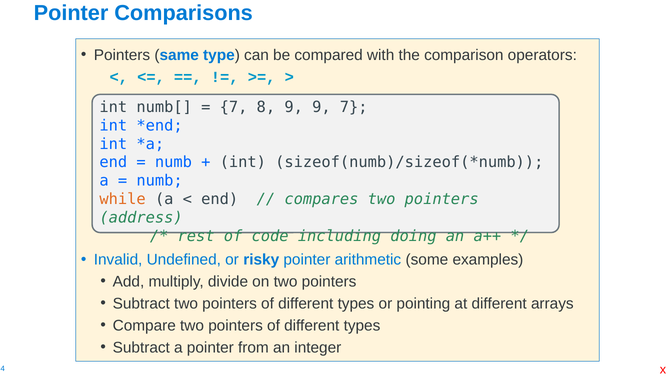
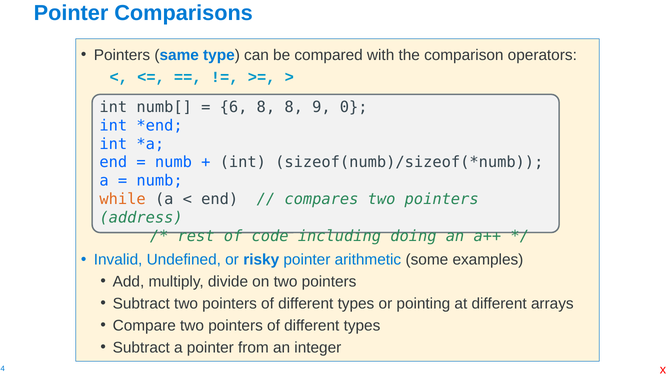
7: 7 -> 6 (234, 107)
8 9: 9 -> 8 (294, 107)
9 7: 7 -> 0 (354, 107)
